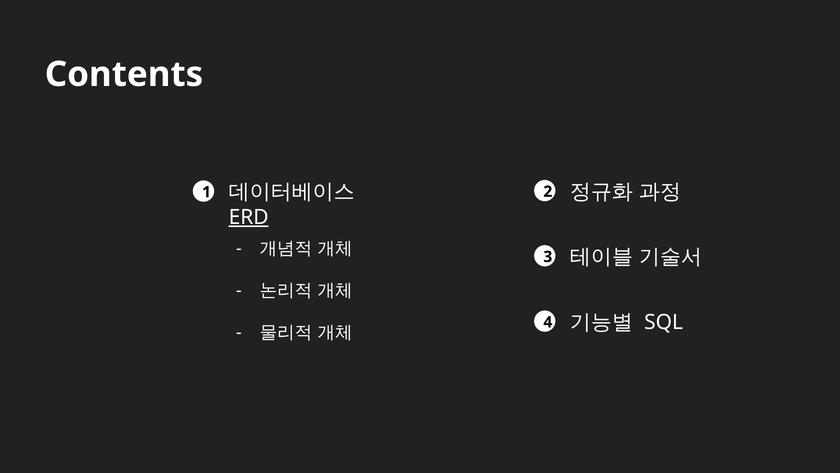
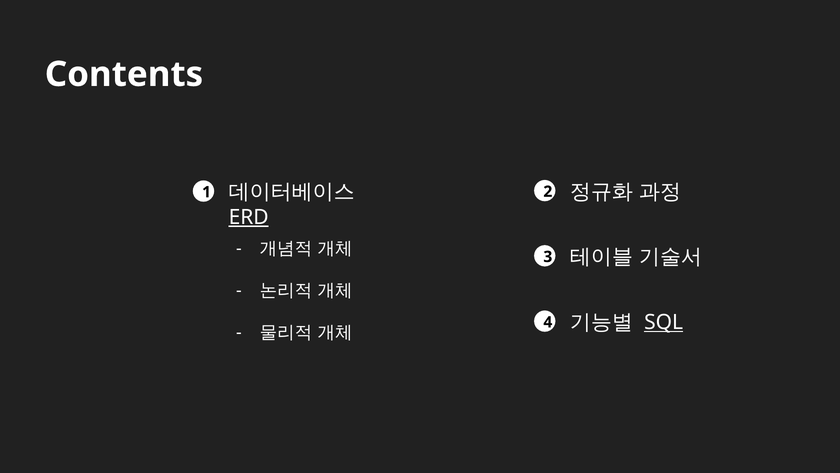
SQL underline: none -> present (664, 322)
